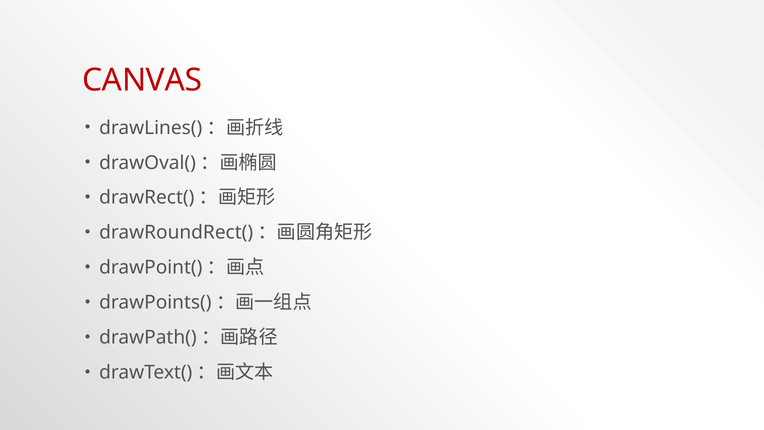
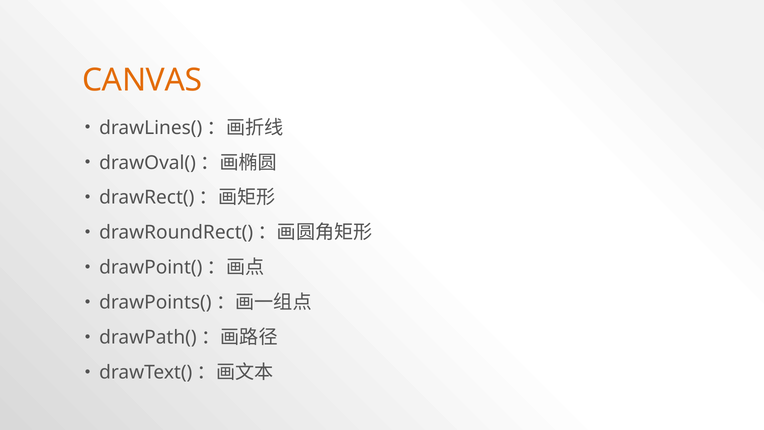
CANVAS colour: red -> orange (142, 80)
